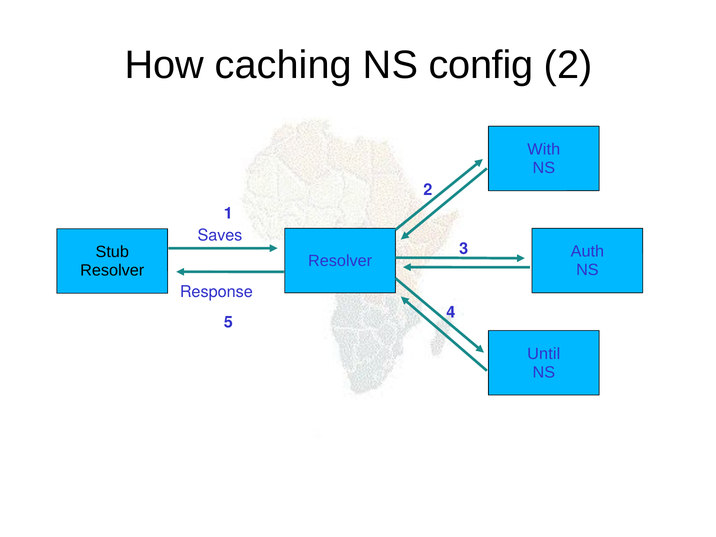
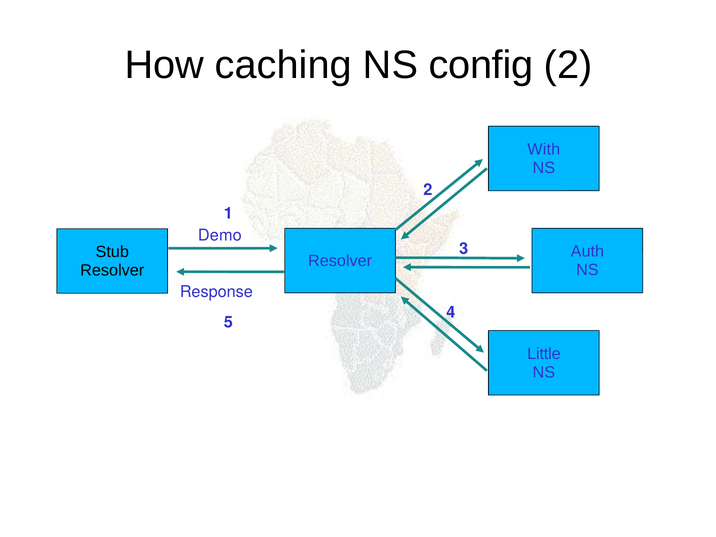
Saves: Saves -> Demo (220, 236)
Until: Until -> Little (544, 354)
